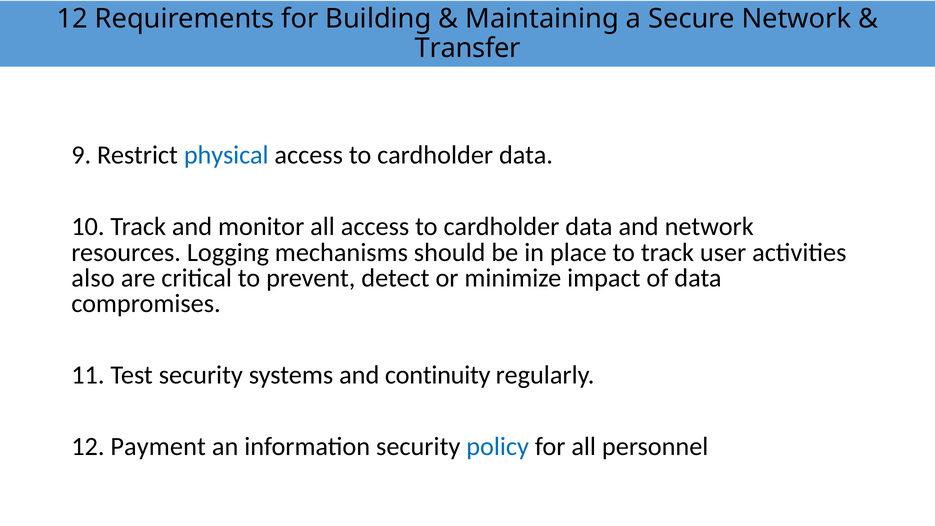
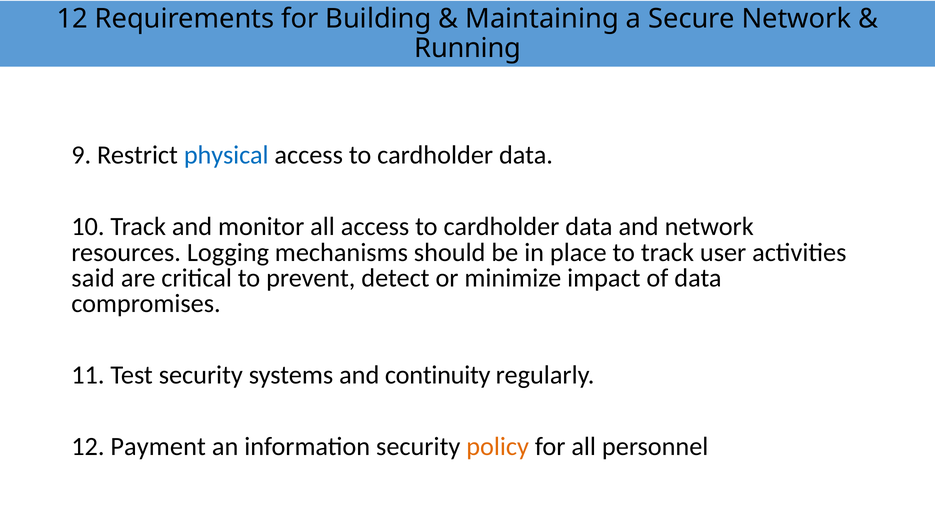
Transfer: Transfer -> Running (468, 48)
also: also -> said (93, 278)
policy colour: blue -> orange (498, 447)
